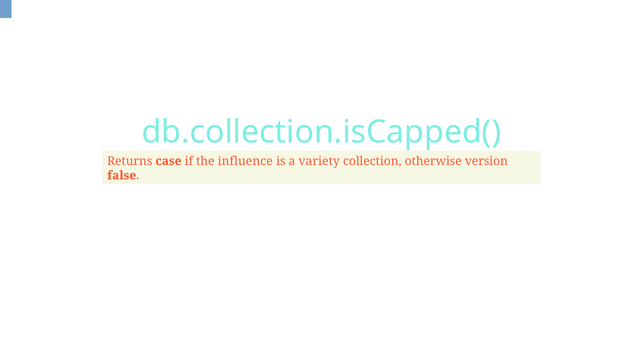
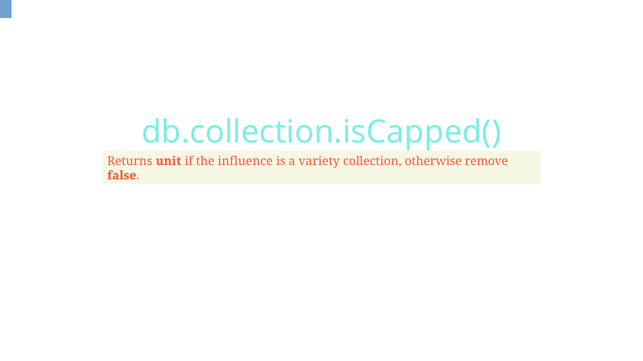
case: case -> unit (168, 161)
version: version -> remove (486, 161)
